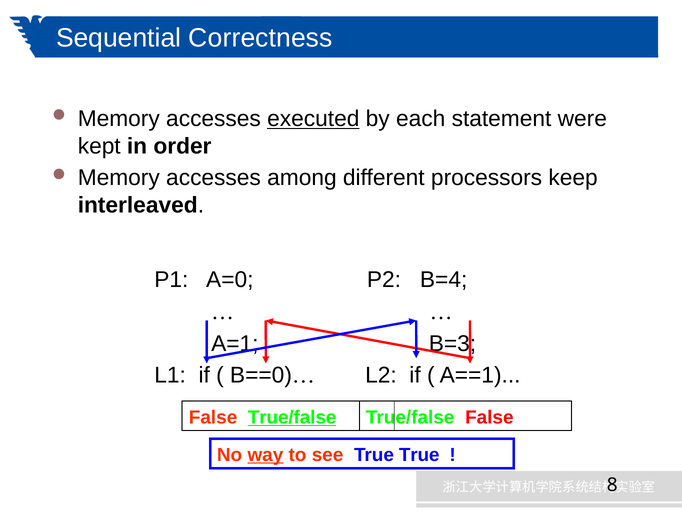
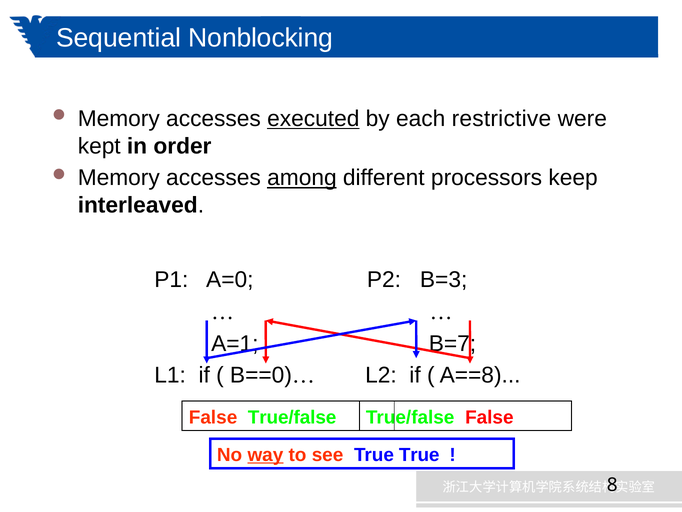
Correctness: Correctness -> Nonblocking (261, 38)
statement: statement -> restrictive (501, 119)
among underline: none -> present (302, 178)
B=4: B=4 -> B=3 (444, 280)
B=3: B=3 -> B=7 (452, 343)
A==1: A==1 -> A==8 (480, 375)
True/false underline: present -> none (292, 417)
